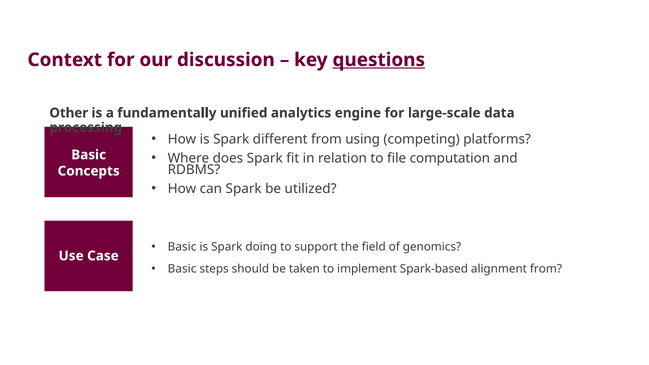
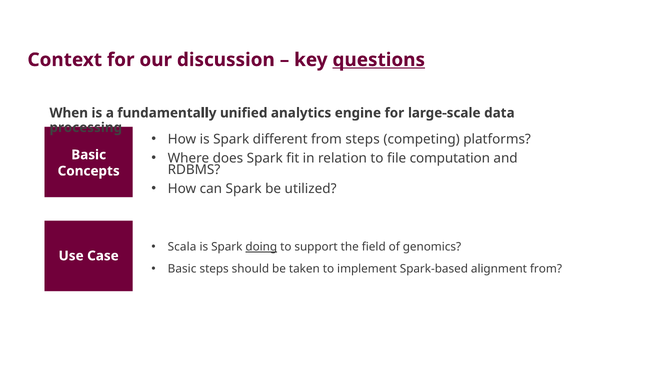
Other: Other -> When (69, 113)
from using: using -> steps (363, 139)
Basic: Basic -> Scala (182, 247)
doing underline: none -> present (261, 247)
